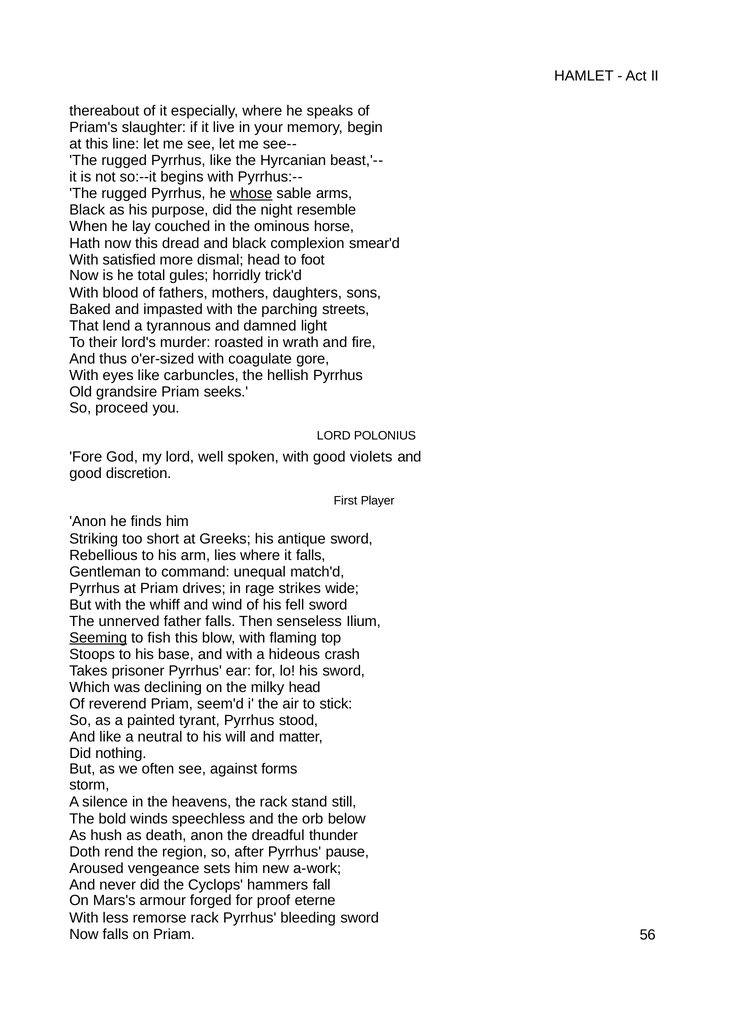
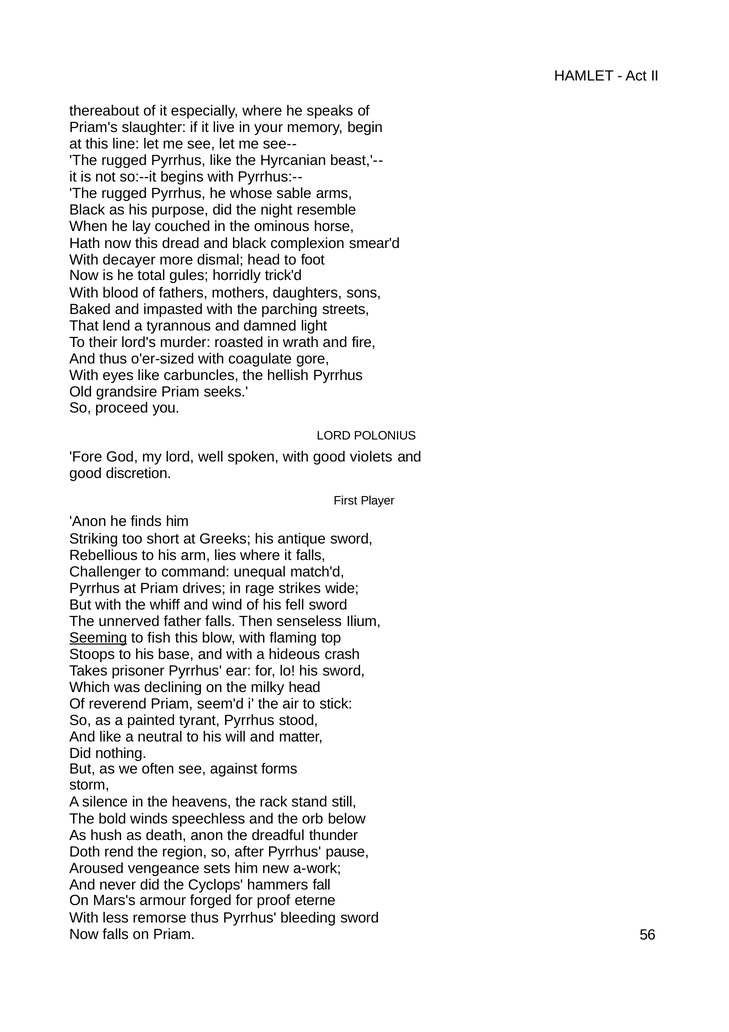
whose underline: present -> none (251, 193)
satisfied: satisfied -> decayer (129, 259)
Gentleman: Gentleman -> Challenger (105, 571)
remorse rack: rack -> thus (205, 917)
